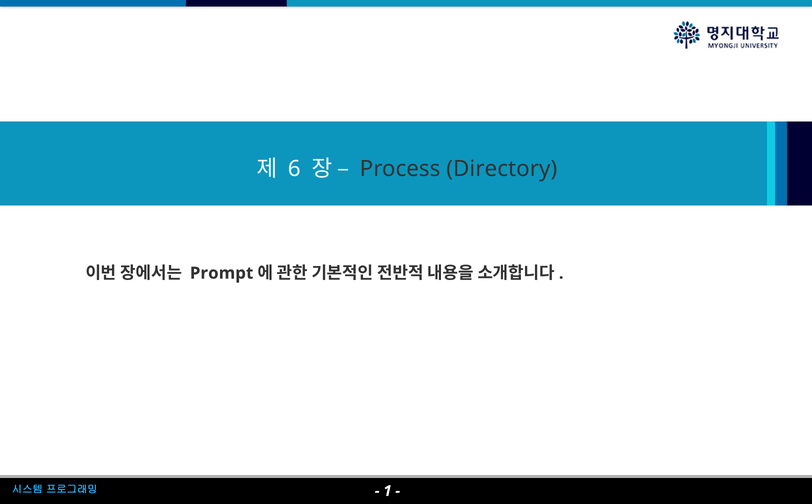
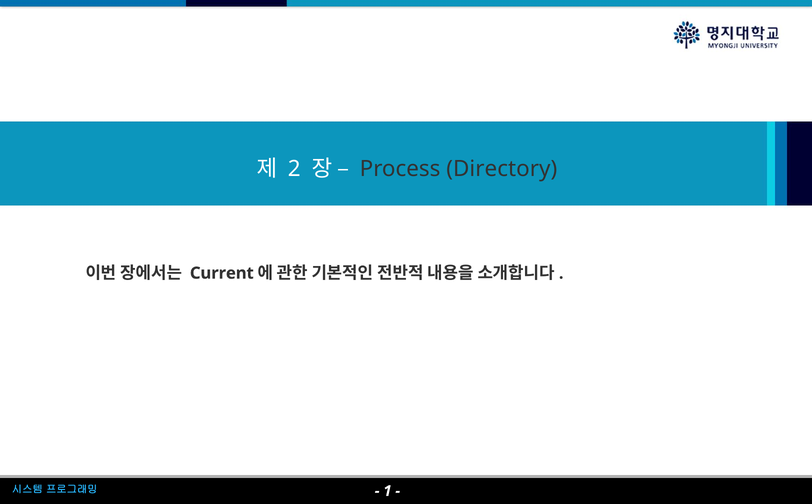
6: 6 -> 2 (294, 169)
Prompt: Prompt -> Current (222, 273)
